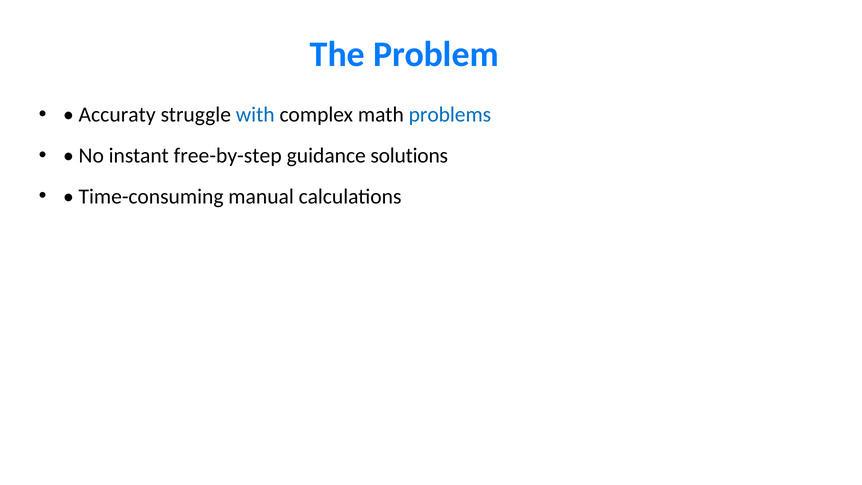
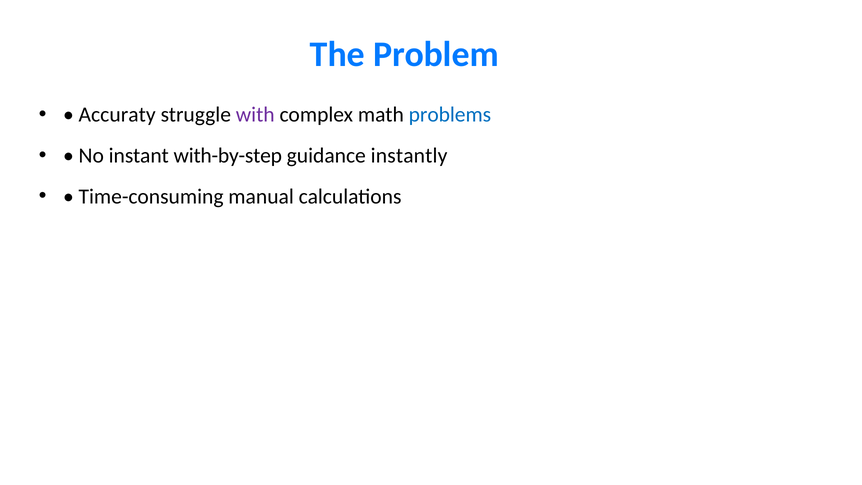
with colour: blue -> purple (255, 115)
free-by-step: free-by-step -> with-by-step (228, 156)
solutions: solutions -> instantly (409, 156)
